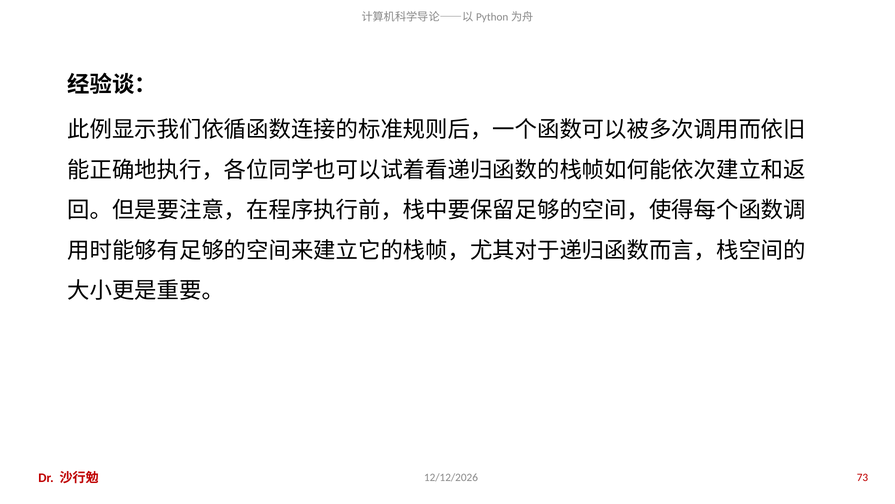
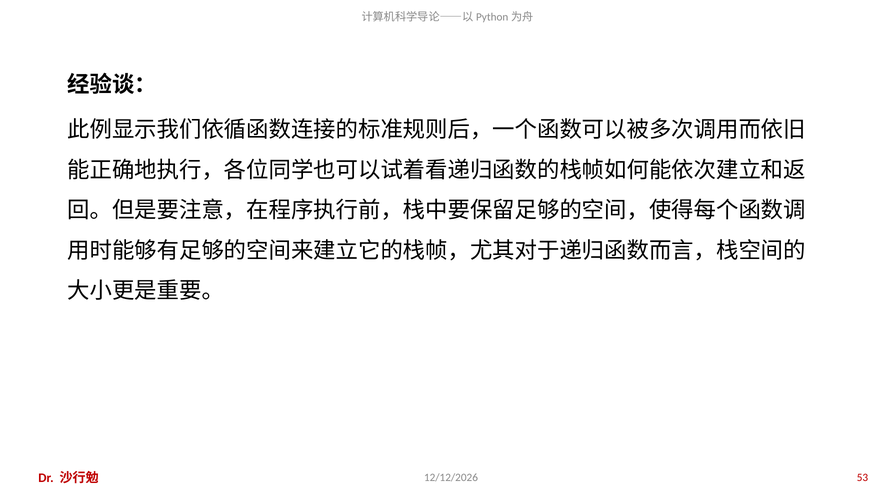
73: 73 -> 53 (862, 477)
